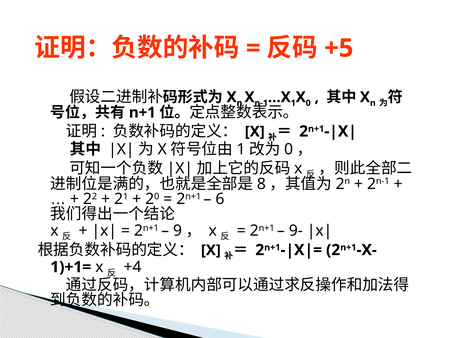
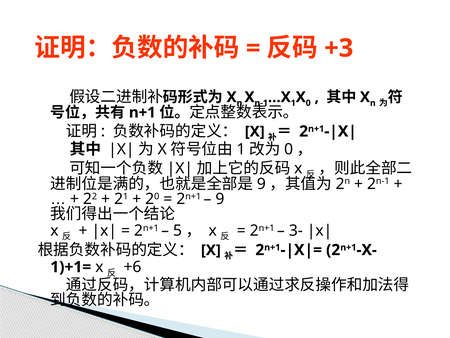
+5: +5 -> +3 (339, 48)
8: 8 -> 9 (261, 184)
6: 6 -> 9 (220, 199)
9: 9 -> 5 (178, 230)
9-: 9- -> 3- (296, 230)
+4: +4 -> +6 (132, 267)
